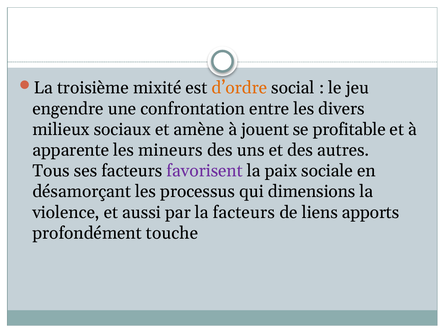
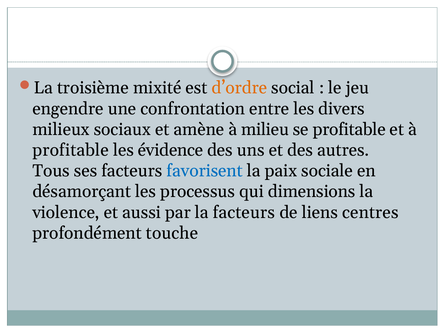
jouent: jouent -> milieu (265, 130)
apparente: apparente -> profitable (71, 150)
mineurs: mineurs -> évidence (171, 150)
favorisent colour: purple -> blue (205, 171)
apports: apports -> centres (370, 213)
